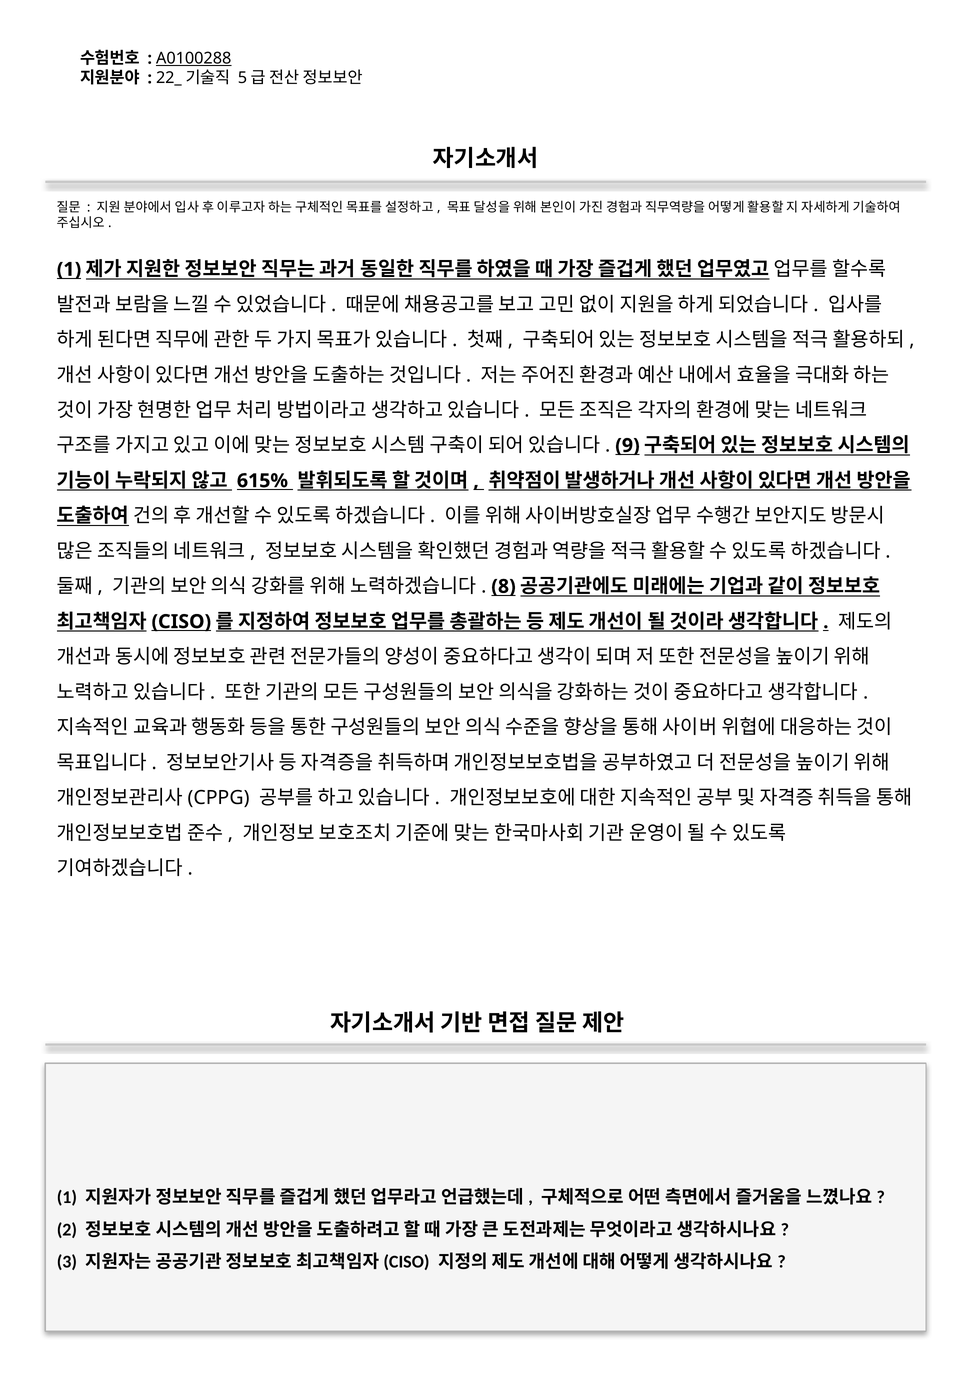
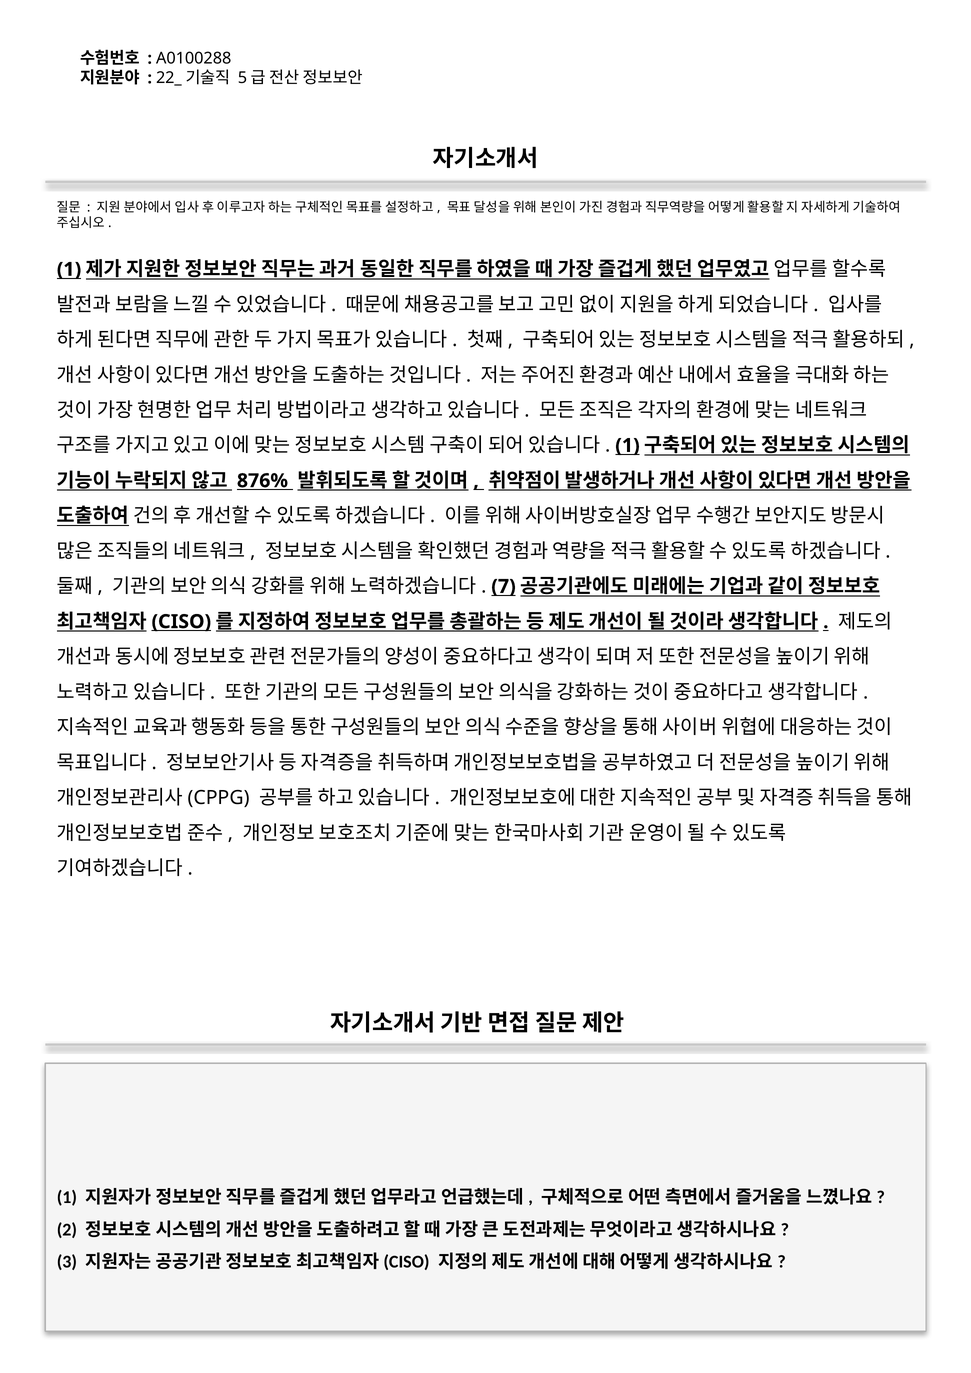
A0100288 underline: present -> none (194, 58)
9: 9 -> 1 (627, 446)
615%: 615% -> 876% (262, 481)
8: 8 -> 7 (504, 587)
